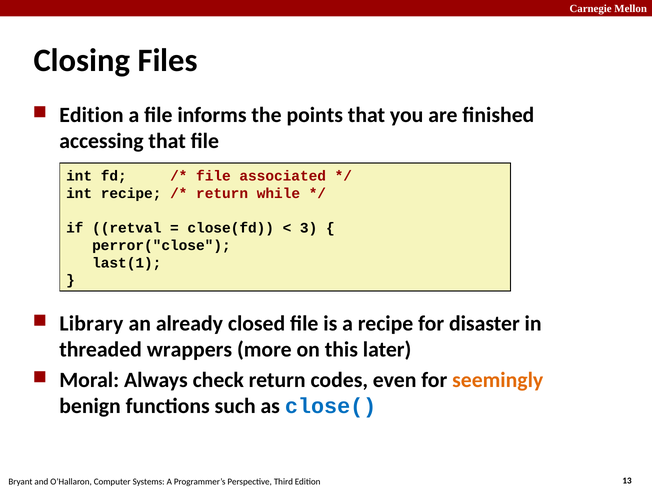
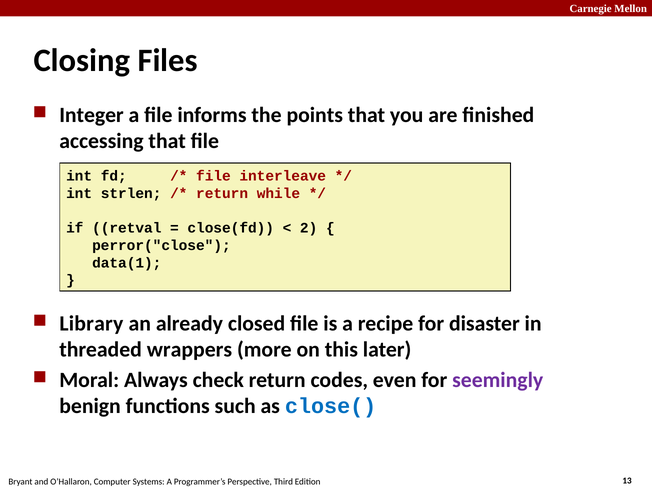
Edition: Edition -> Integer (91, 115)
associated: associated -> interleave (283, 176)
int recipe: recipe -> strlen (131, 193)
3: 3 -> 2 (309, 228)
last(1: last(1 -> data(1 (127, 263)
seemingly colour: orange -> purple (498, 380)
